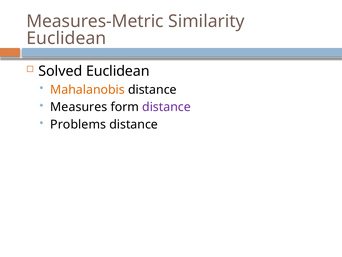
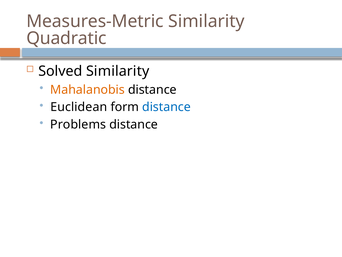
Euclidean: Euclidean -> Quadratic (66, 38)
Solved Euclidean: Euclidean -> Similarity (118, 71)
Measures: Measures -> Euclidean (79, 107)
distance colour: purple -> blue (166, 107)
